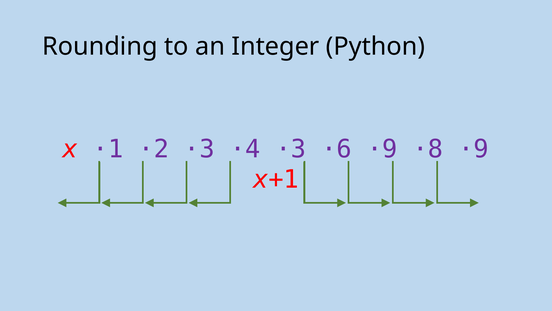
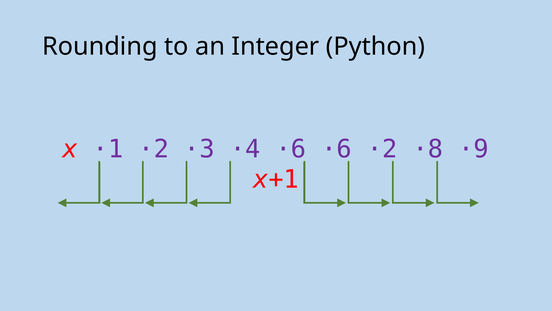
·4 ·3: ·3 -> ·6 (291, 149)
·6 ·9: ·9 -> ·2 (382, 149)
